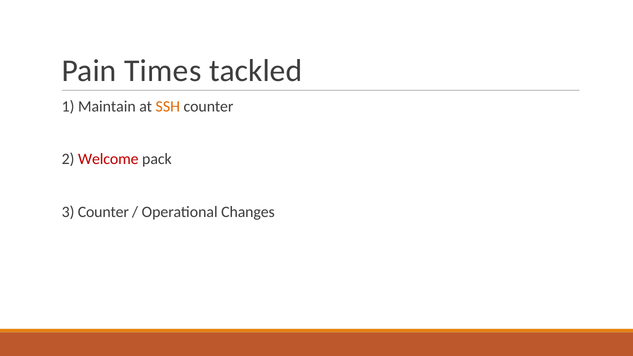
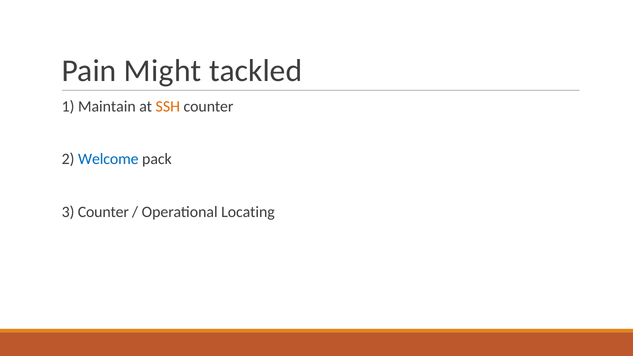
Times: Times -> Might (163, 71)
Welcome colour: red -> blue (108, 159)
Changes: Changes -> Locating (248, 212)
